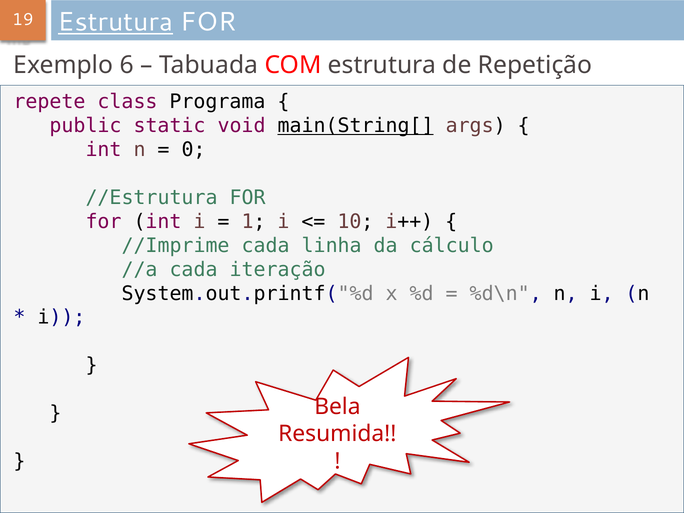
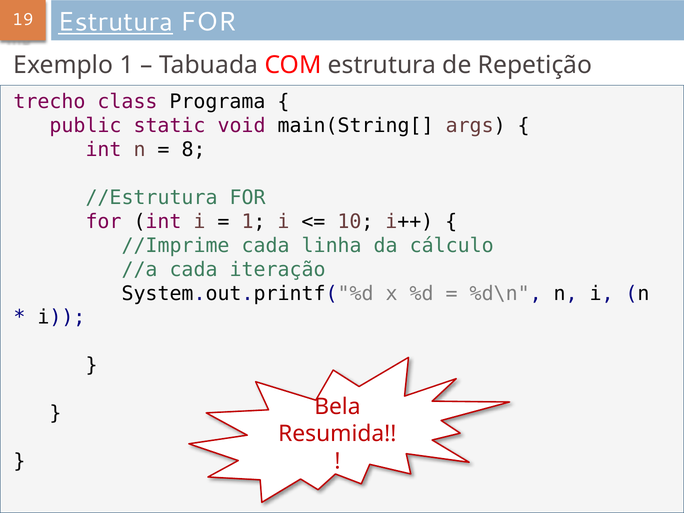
Exemplo 6: 6 -> 1 (127, 65)
repete: repete -> trecho (49, 102)
main(String[ underline: present -> none (356, 126)
0: 0 -> 8 (194, 150)
